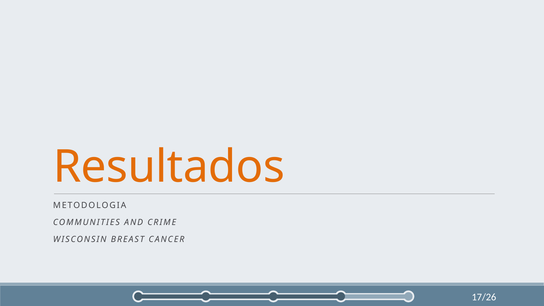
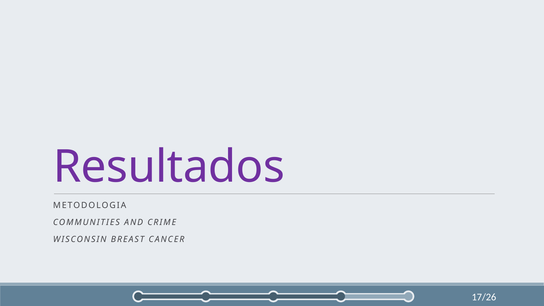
Resultados colour: orange -> purple (169, 167)
